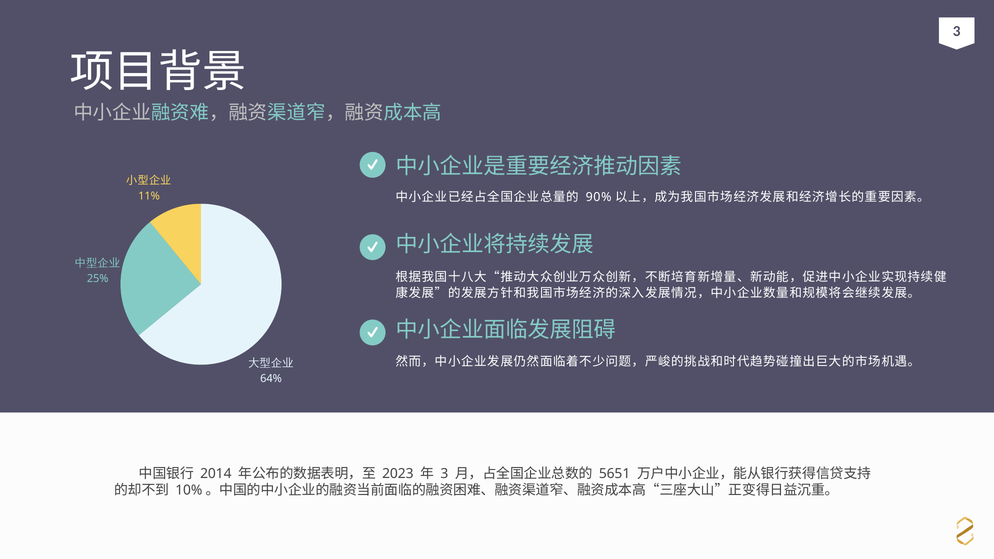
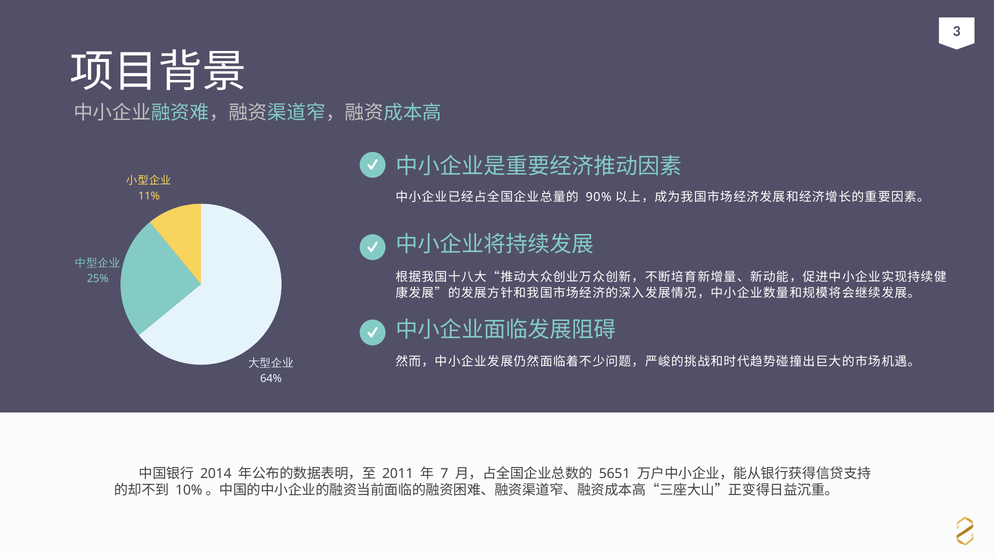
2023: 2023 -> 2011 (398, 474)
3: 3 -> 7 (444, 474)
